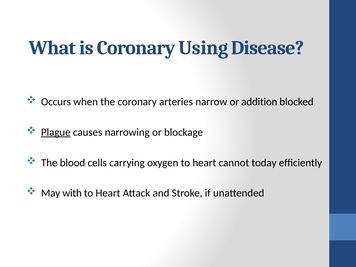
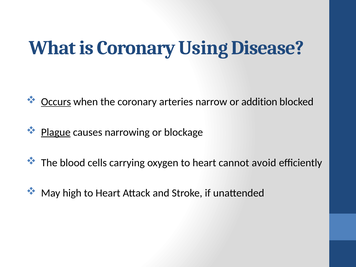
Occurs underline: none -> present (56, 102)
today: today -> avoid (264, 163)
with: with -> high (72, 193)
